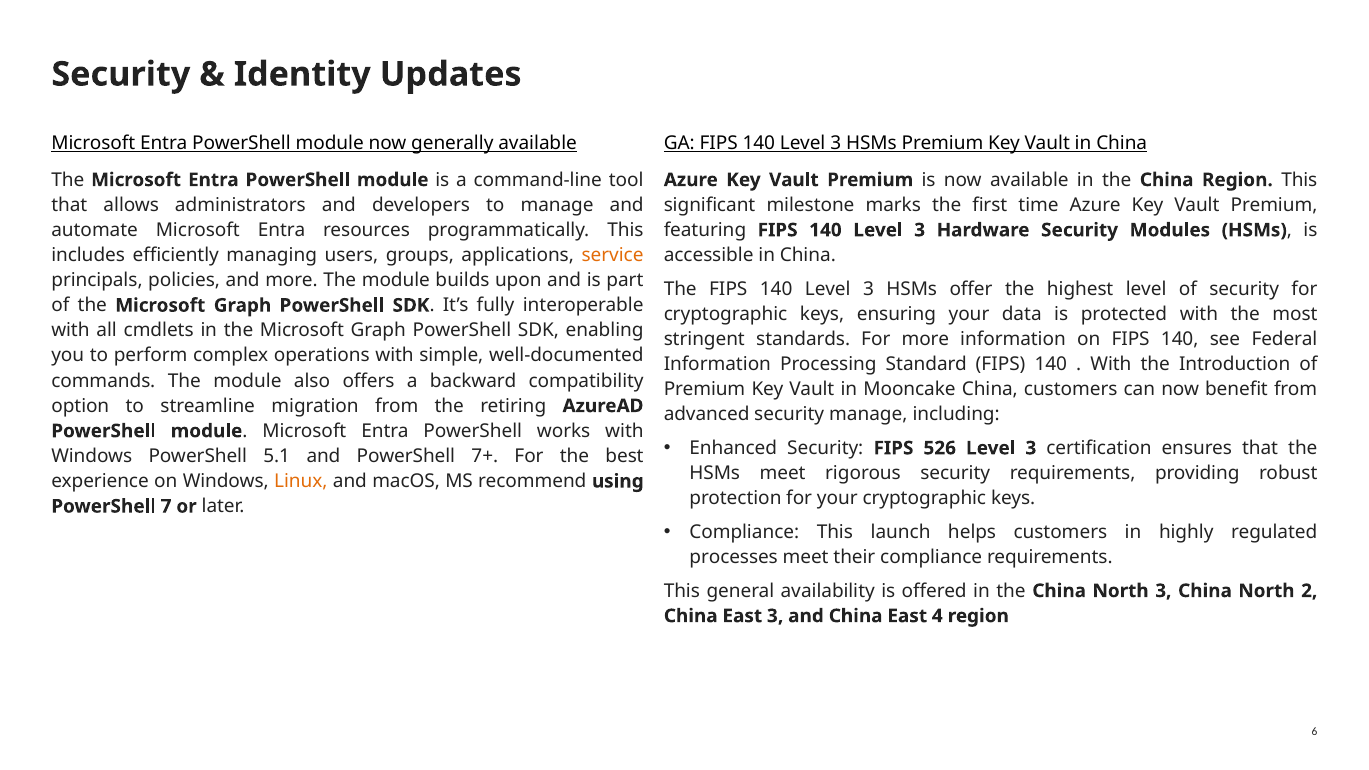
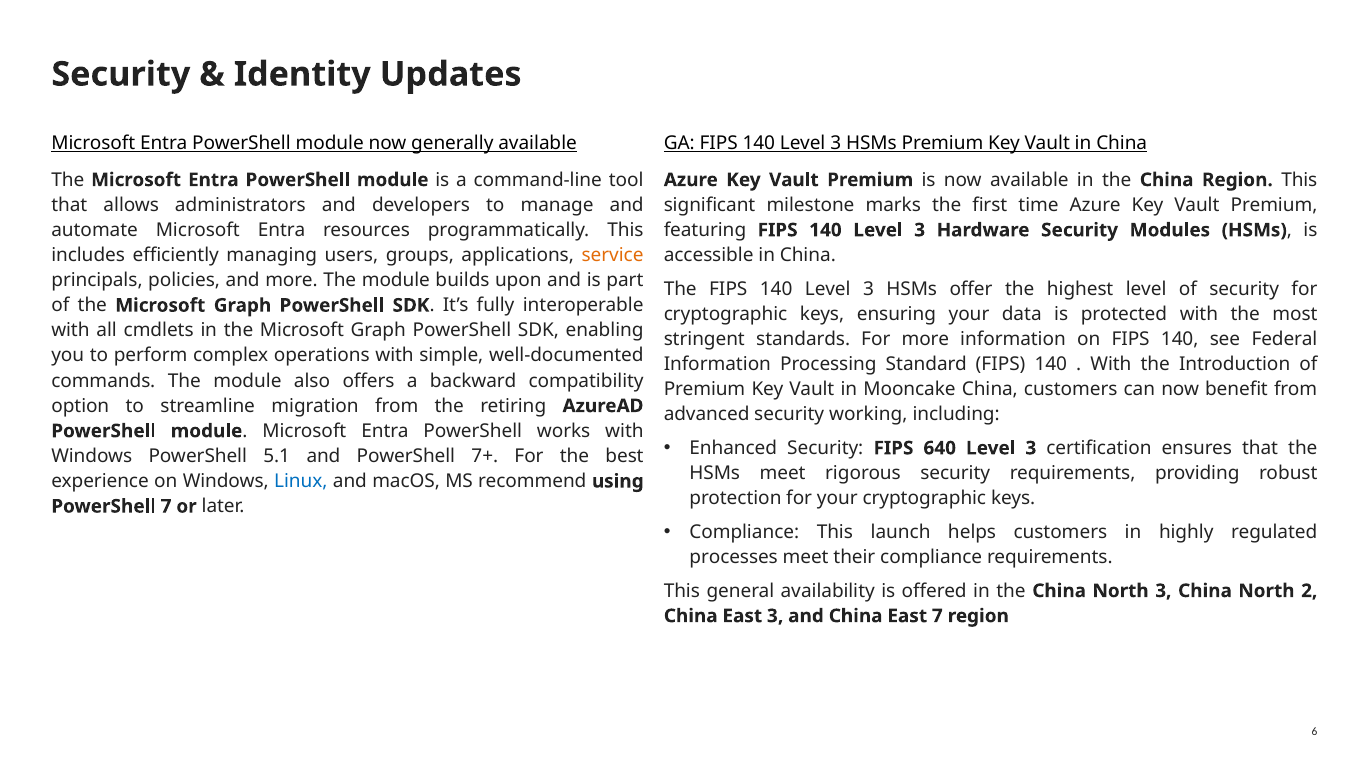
security manage: manage -> working (868, 415)
526: 526 -> 640 (940, 448)
Linux colour: orange -> blue (301, 481)
East 4: 4 -> 7 (937, 616)
